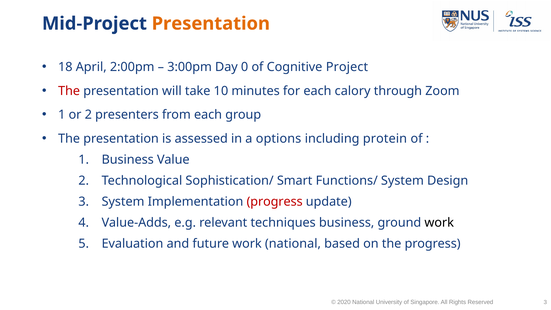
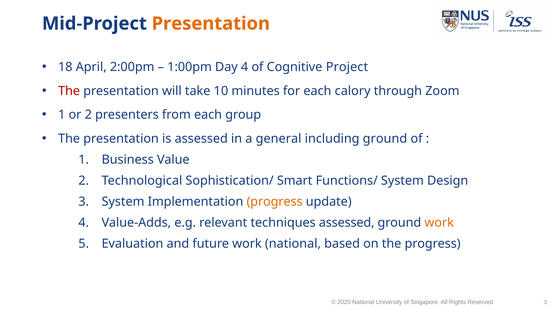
3:00pm: 3:00pm -> 1:00pm (190, 67)
Day 0: 0 -> 4 (245, 67)
options: options -> general (279, 139)
including protein: protein -> ground (385, 139)
progress colour: red -> orange (275, 202)
techniques business: business -> assessed (347, 223)
work colour: black -> orange (439, 223)
